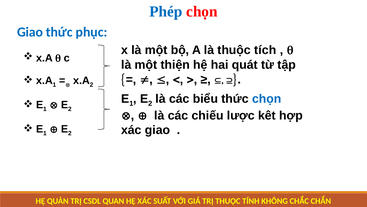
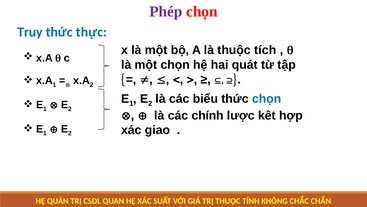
Phép colour: blue -> purple (166, 12)
Giao: Giao -> Truy (30, 32)
phục: phục -> thực (91, 32)
một thiện: thiện -> chọn (175, 65)
chiếu: chiếu -> chính (208, 115)
